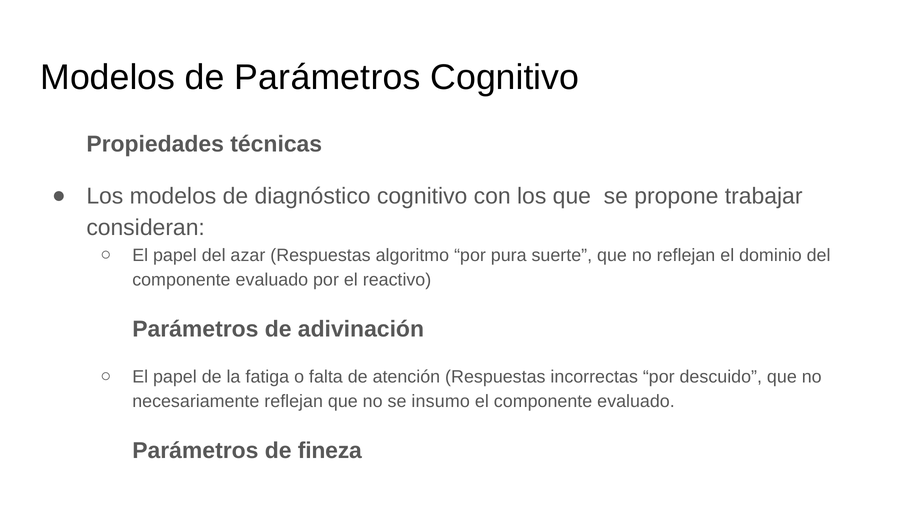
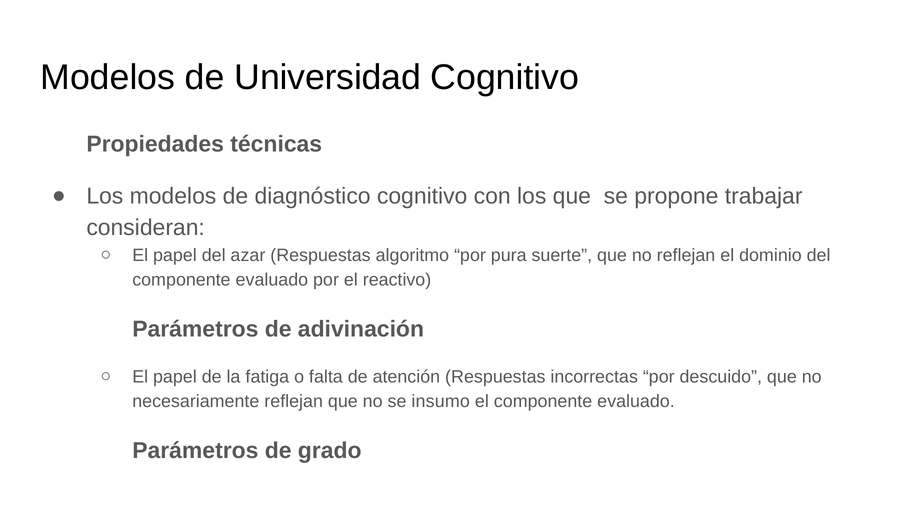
de Parámetros: Parámetros -> Universidad (328, 78)
fineza: fineza -> grado (330, 451)
